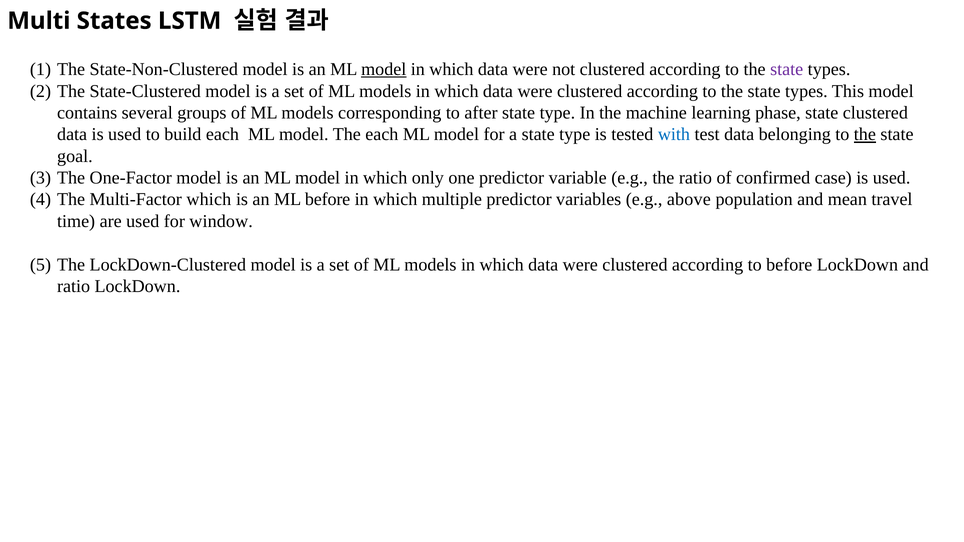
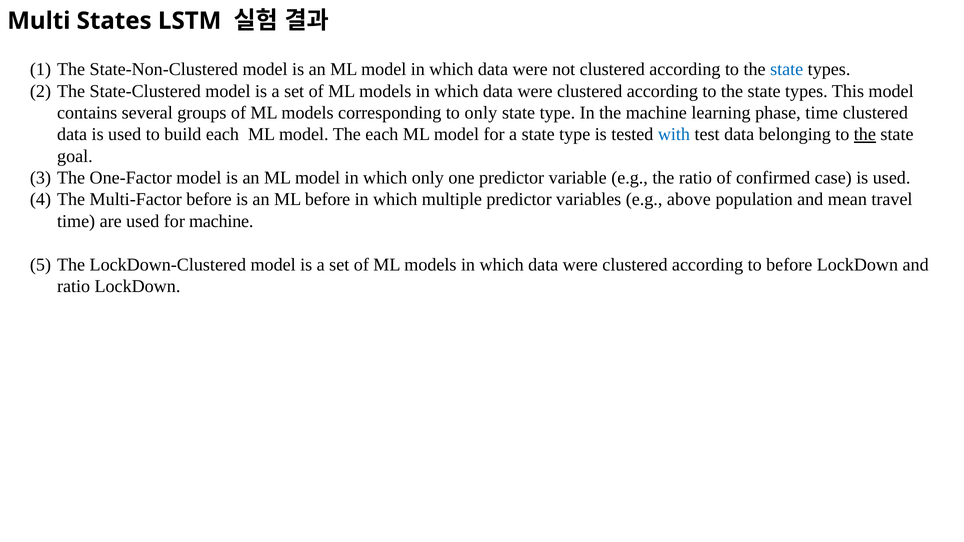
model underline: present -> none (384, 69)
state colour: purple -> blue (787, 69)
to after: after -> only (481, 113)
phase state: state -> time (822, 113)
Multi-Factor which: which -> before (209, 200)
for window: window -> machine (221, 221)
